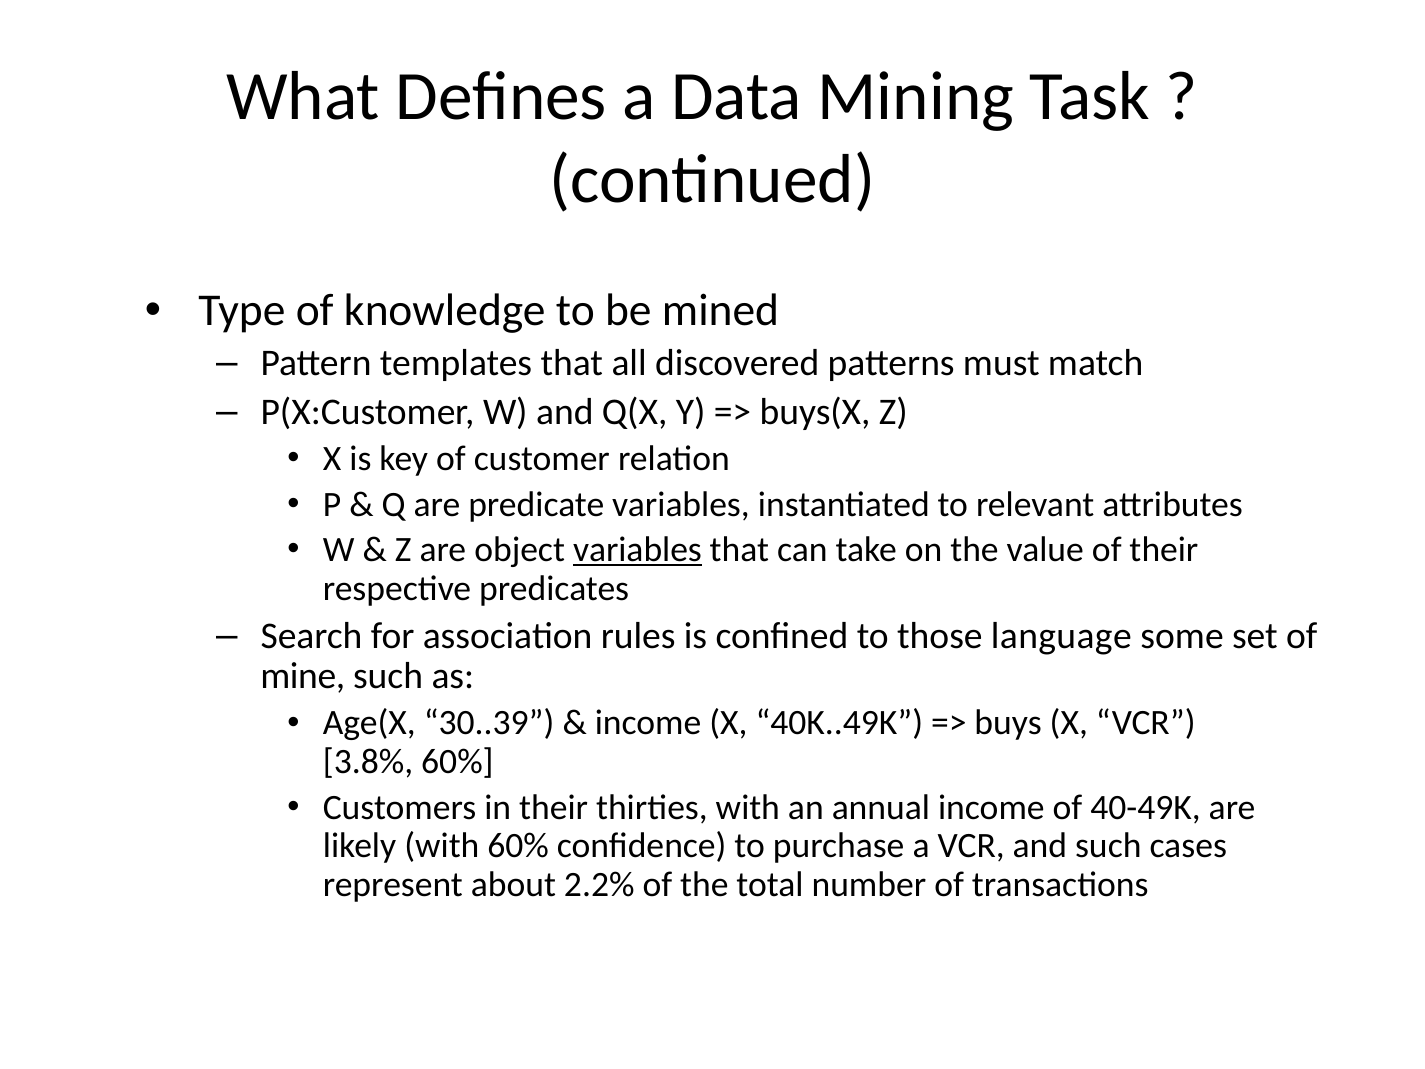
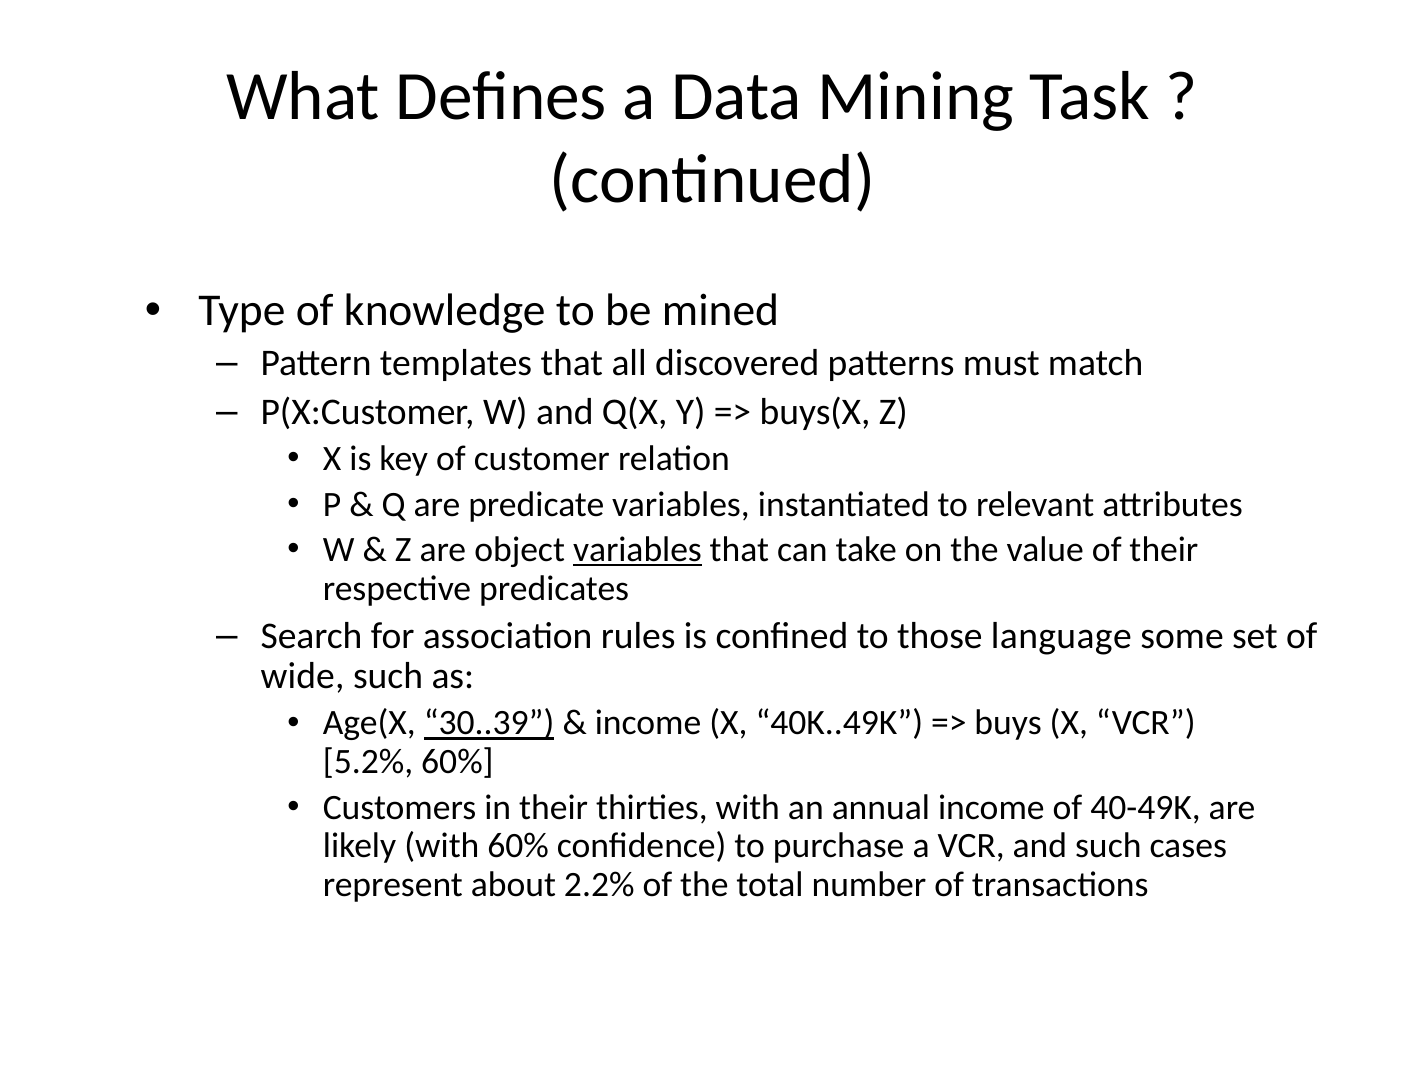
mine: mine -> wide (303, 676)
30..39 underline: none -> present (489, 723)
3.8%: 3.8% -> 5.2% (368, 762)
